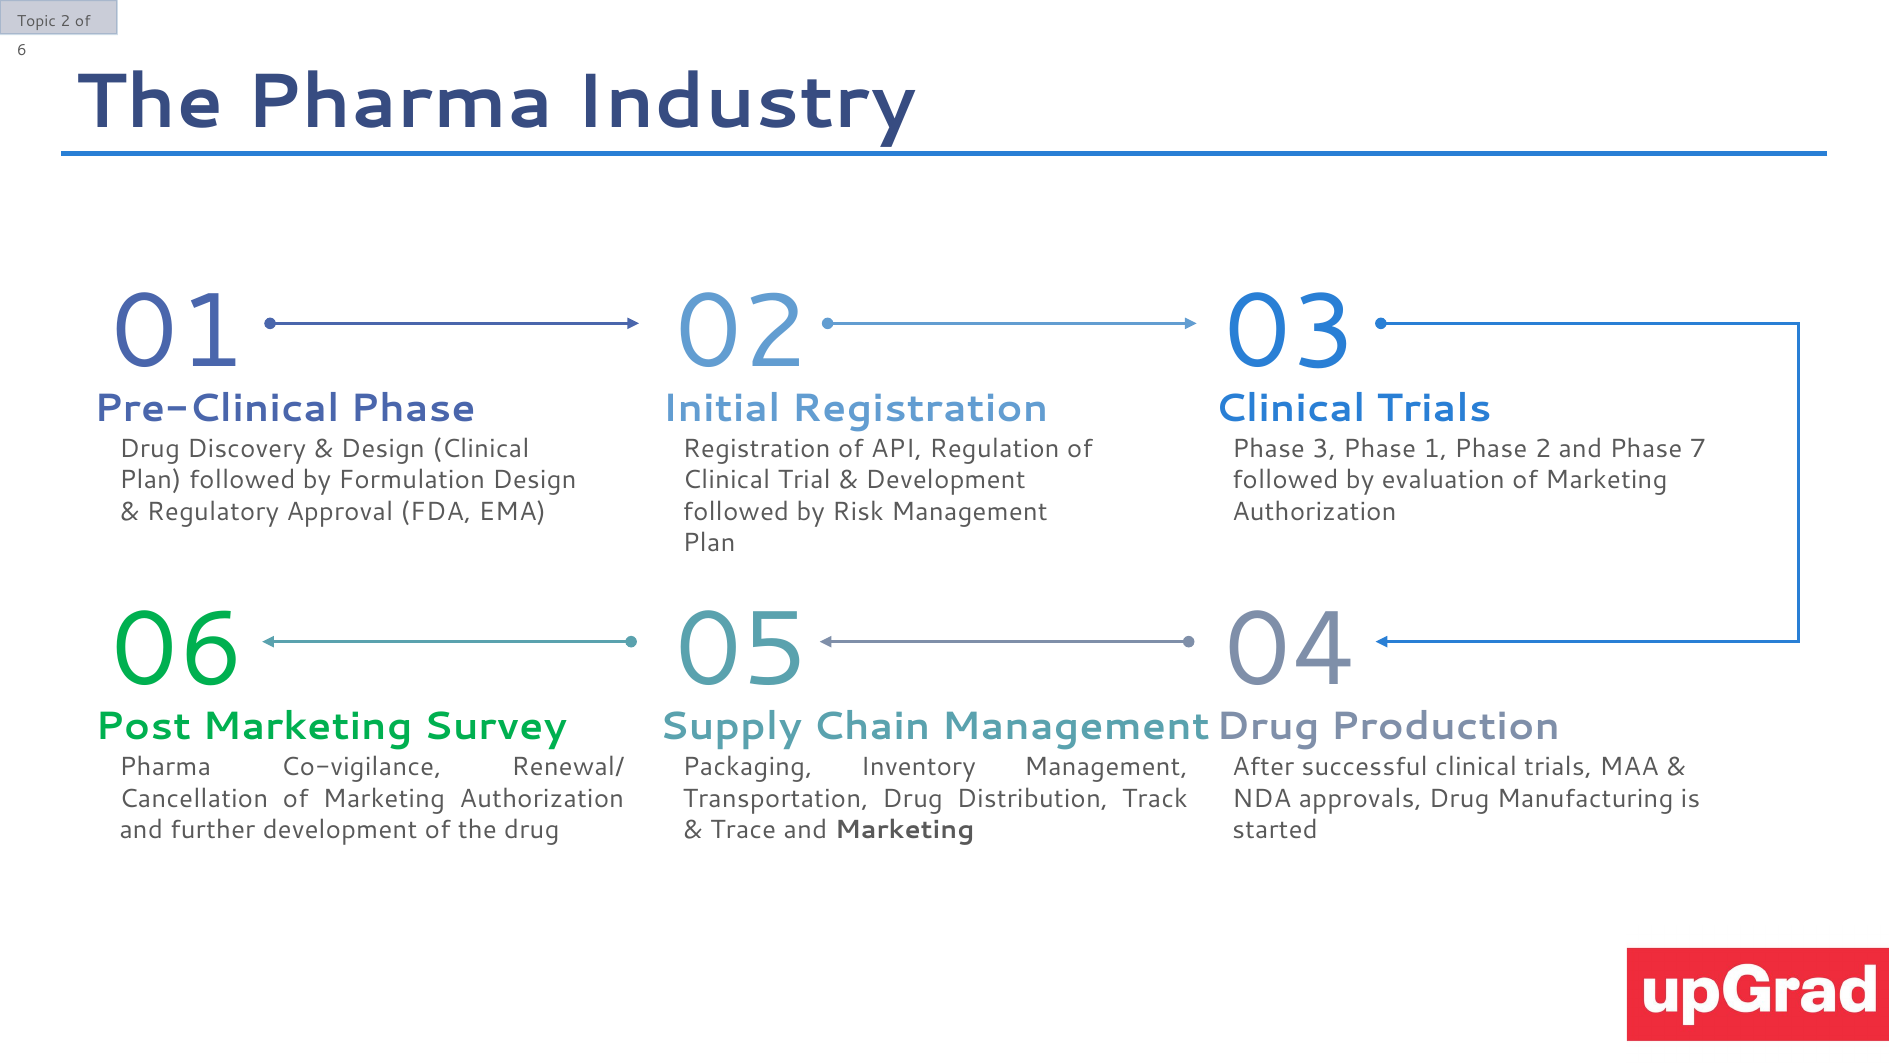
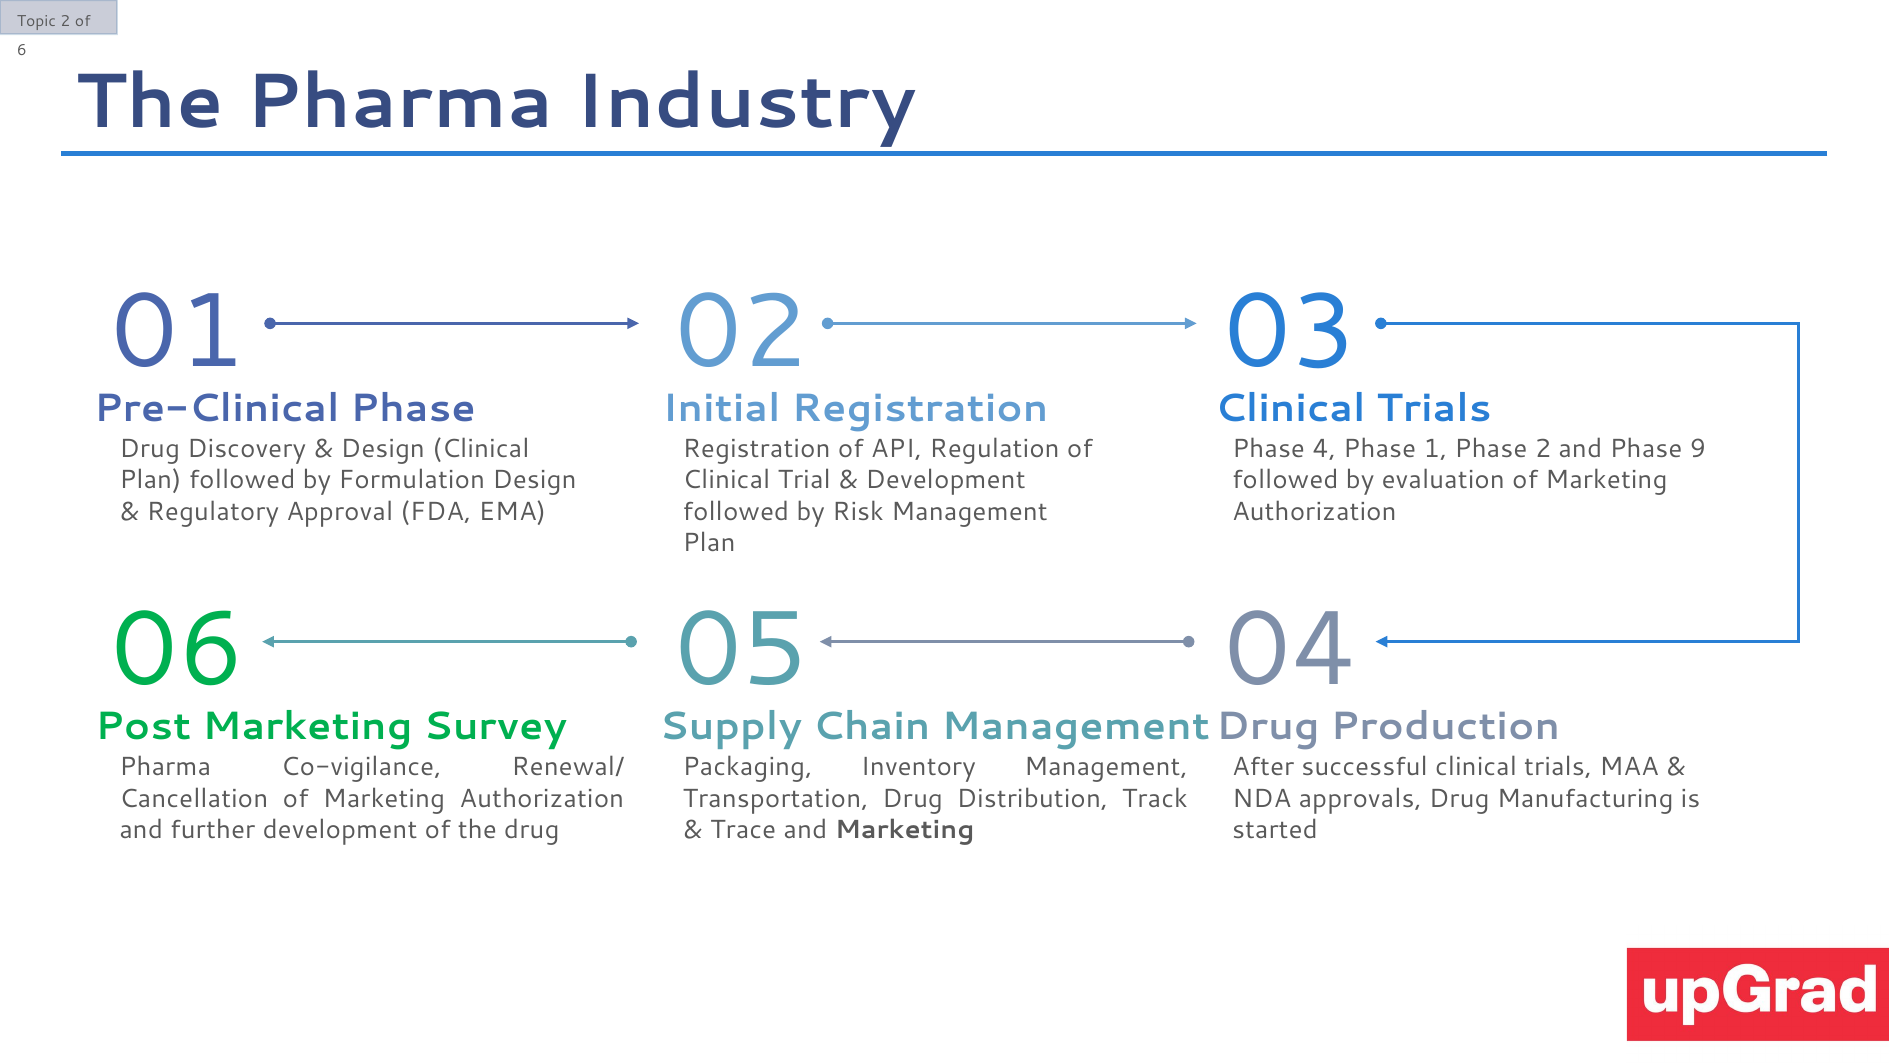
3: 3 -> 4 (1324, 448)
7: 7 -> 9 (1698, 448)
